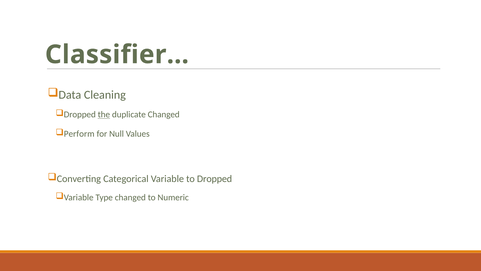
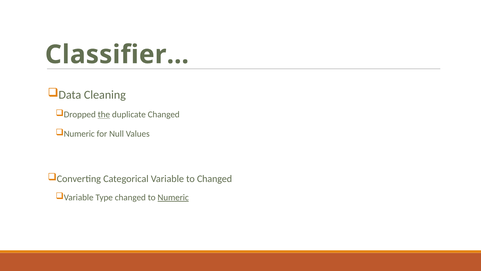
Perform: Perform -> Numeric (79, 134)
to Dropped: Dropped -> Changed (215, 178)
Numeric underline: none -> present (173, 197)
